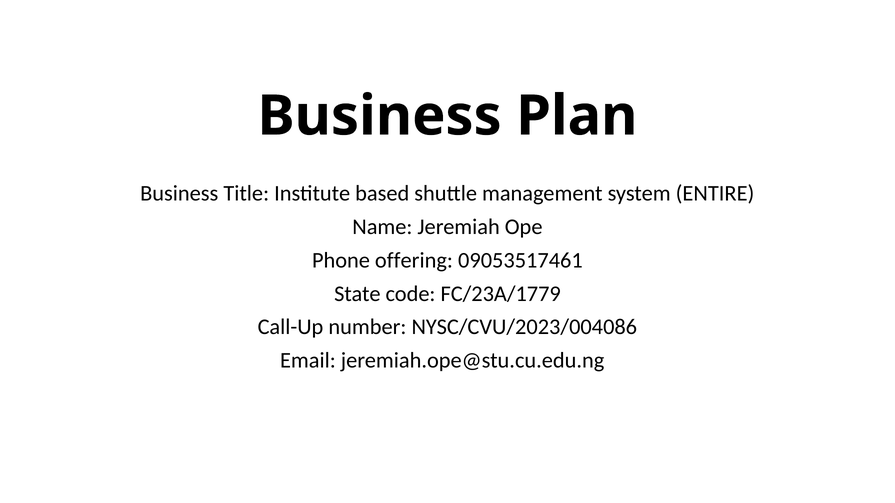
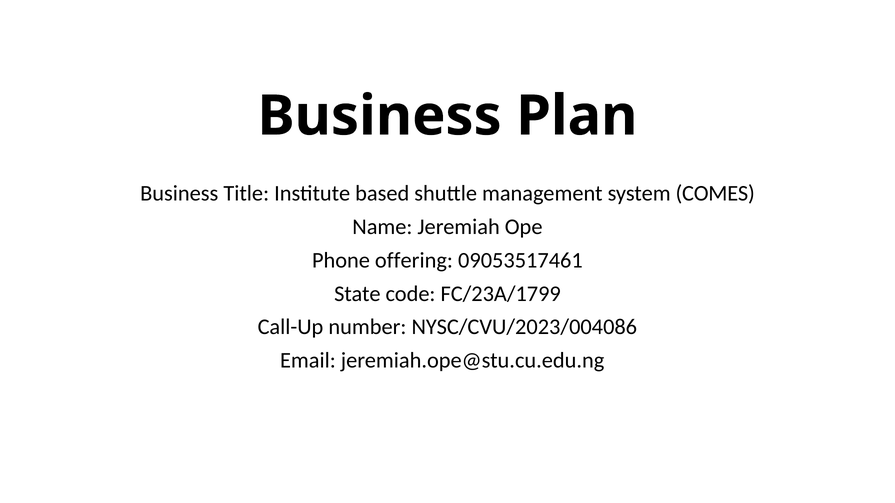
ENTIRE: ENTIRE -> COMES (715, 193)
FC/23A/1779: FC/23A/1779 -> FC/23A/1799 (501, 294)
